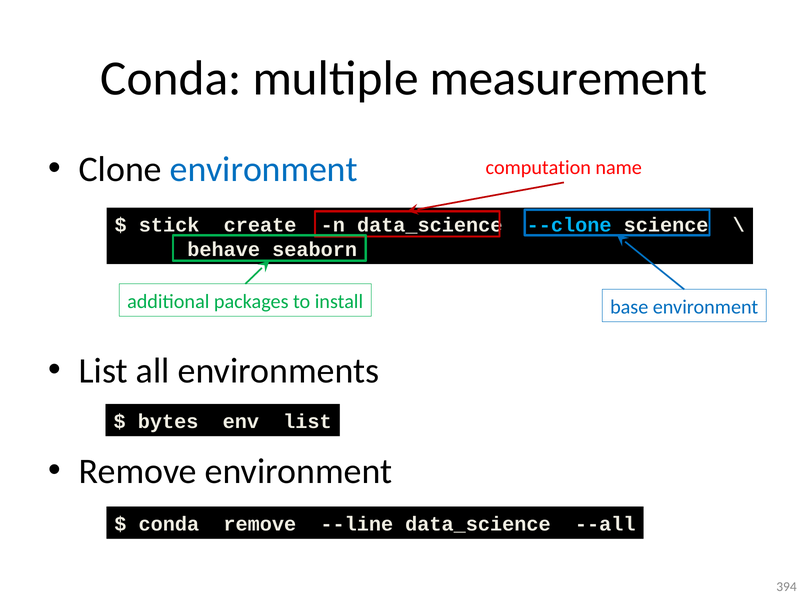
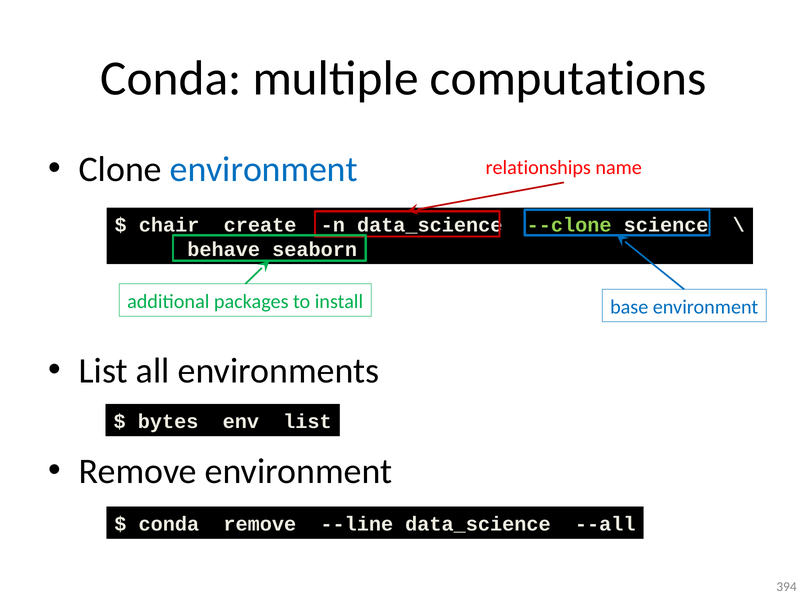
measurement: measurement -> computations (568, 78)
computation: computation -> relationships (538, 168)
stick: stick -> chair (169, 225)
--clone colour: light blue -> light green (569, 225)
